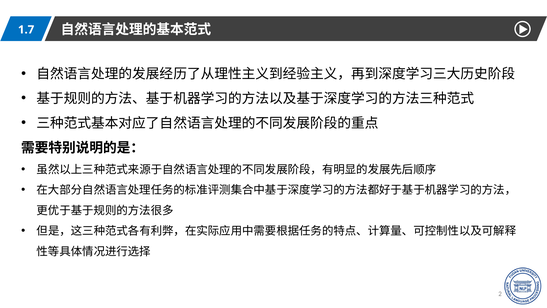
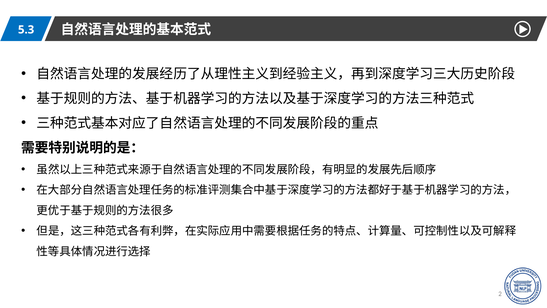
1.7: 1.7 -> 5.3 (26, 30)
